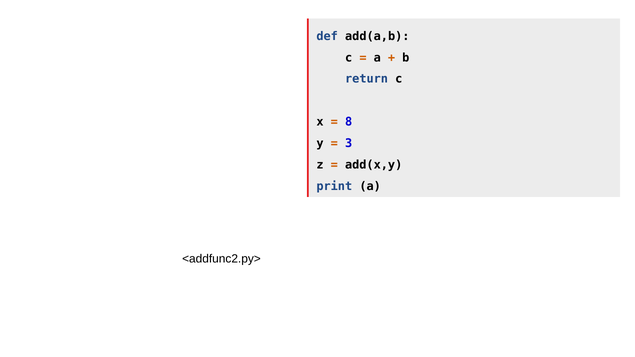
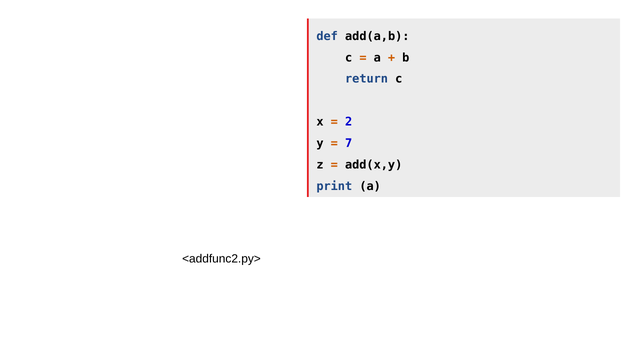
8: 8 -> 2 (349, 122)
3: 3 -> 7 (349, 143)
